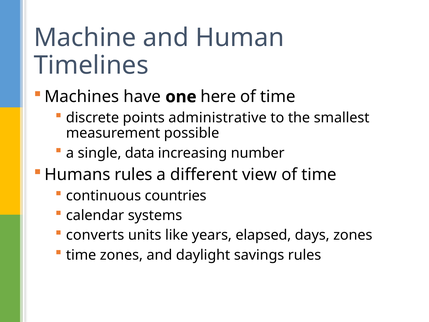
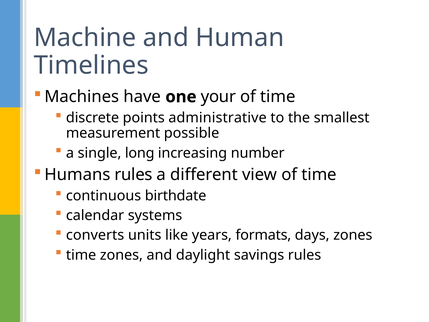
here: here -> your (218, 97)
data: data -> long (140, 153)
countries: countries -> birthdate (176, 196)
elapsed: elapsed -> formats (263, 235)
